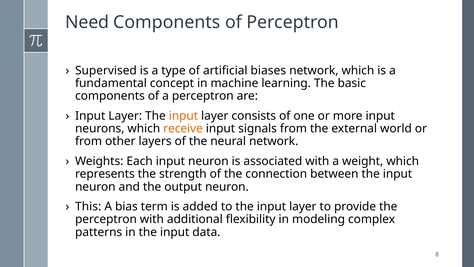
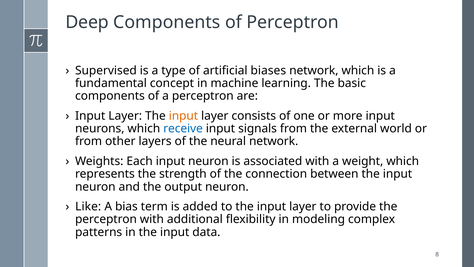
Need: Need -> Deep (87, 22)
receive colour: orange -> blue (183, 128)
This: This -> Like (88, 206)
